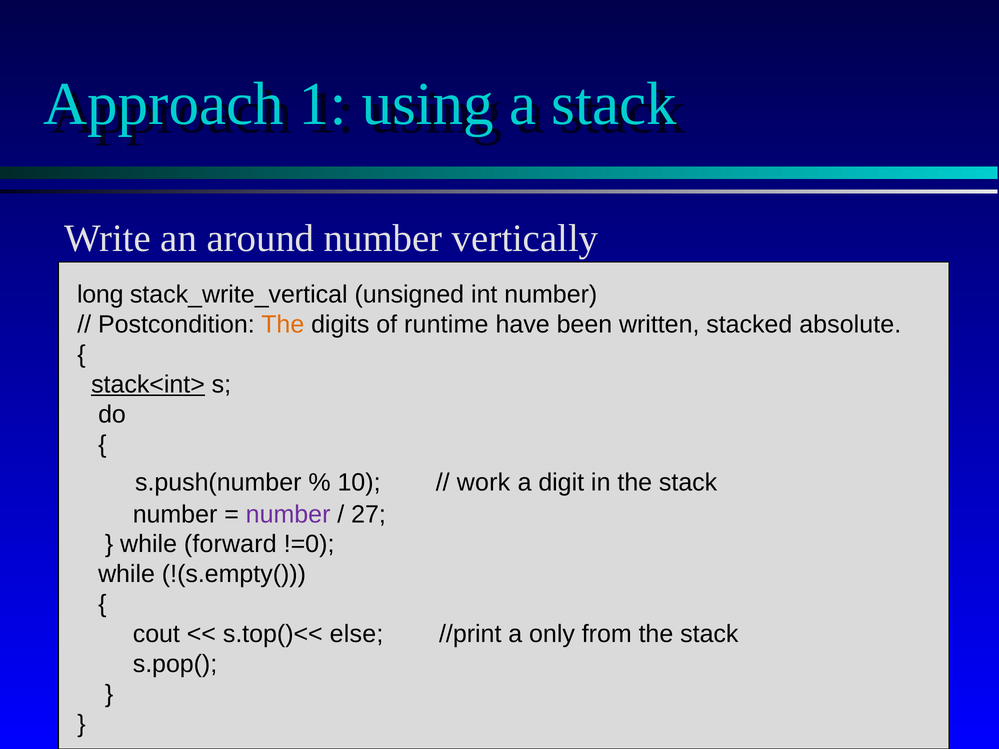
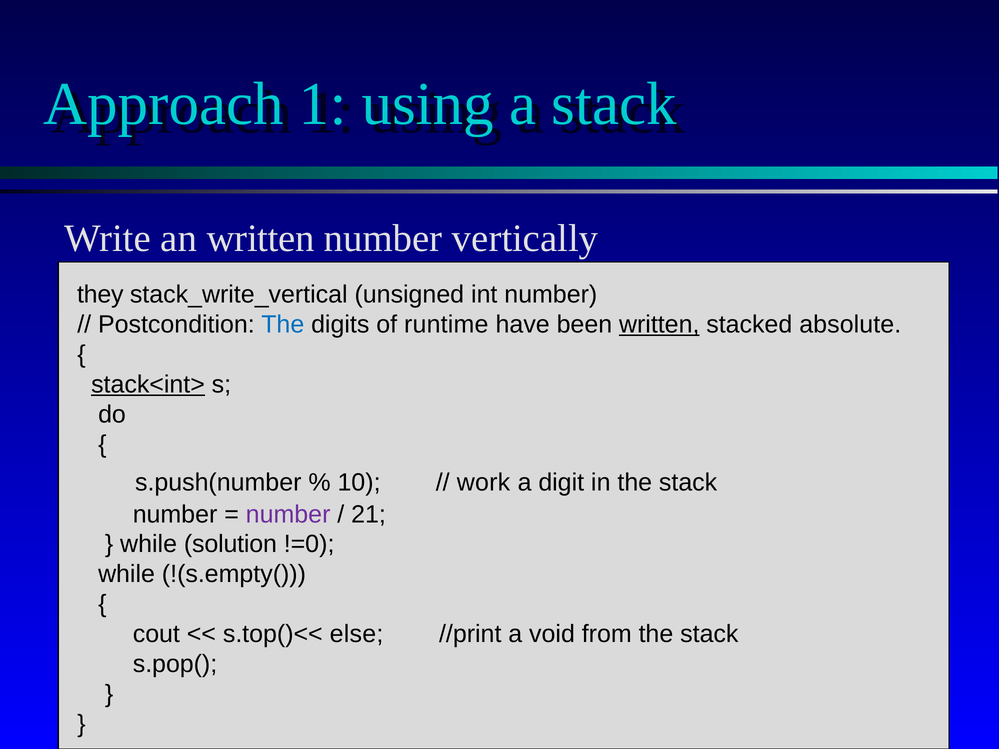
an around: around -> written (261, 238)
long: long -> they (100, 295)
The colour: orange -> blue (283, 325)
written underline: none -> present (659, 325)
27: 27 -> 21 (369, 514)
forward: forward -> solution (230, 544)
only: only -> void (552, 634)
